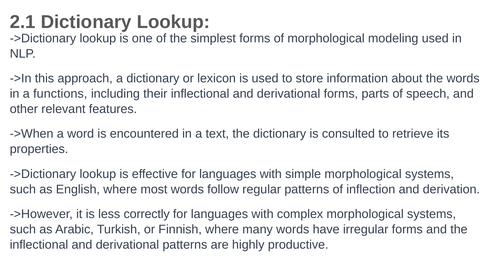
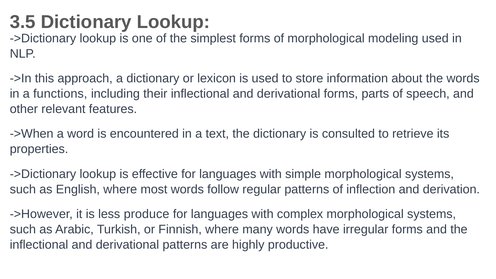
2.1: 2.1 -> 3.5 (23, 22)
correctly: correctly -> produce (147, 214)
